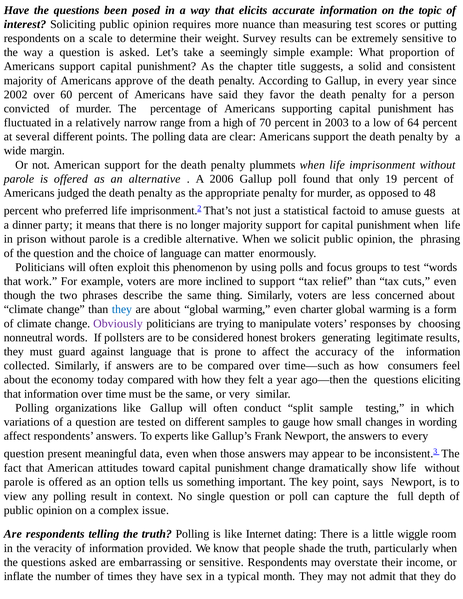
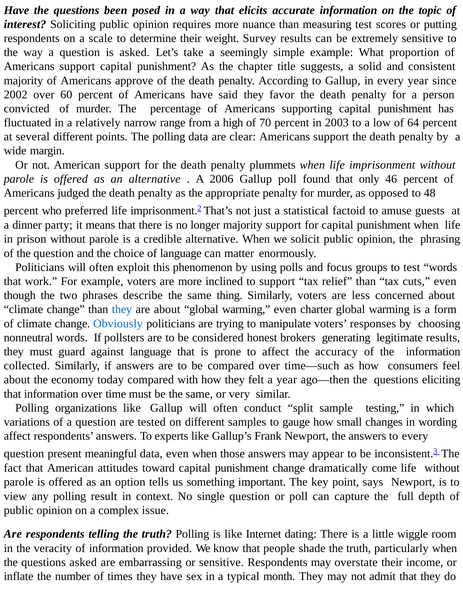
19: 19 -> 46 (391, 179)
Obviously colour: purple -> blue (118, 324)
show: show -> come (384, 468)
